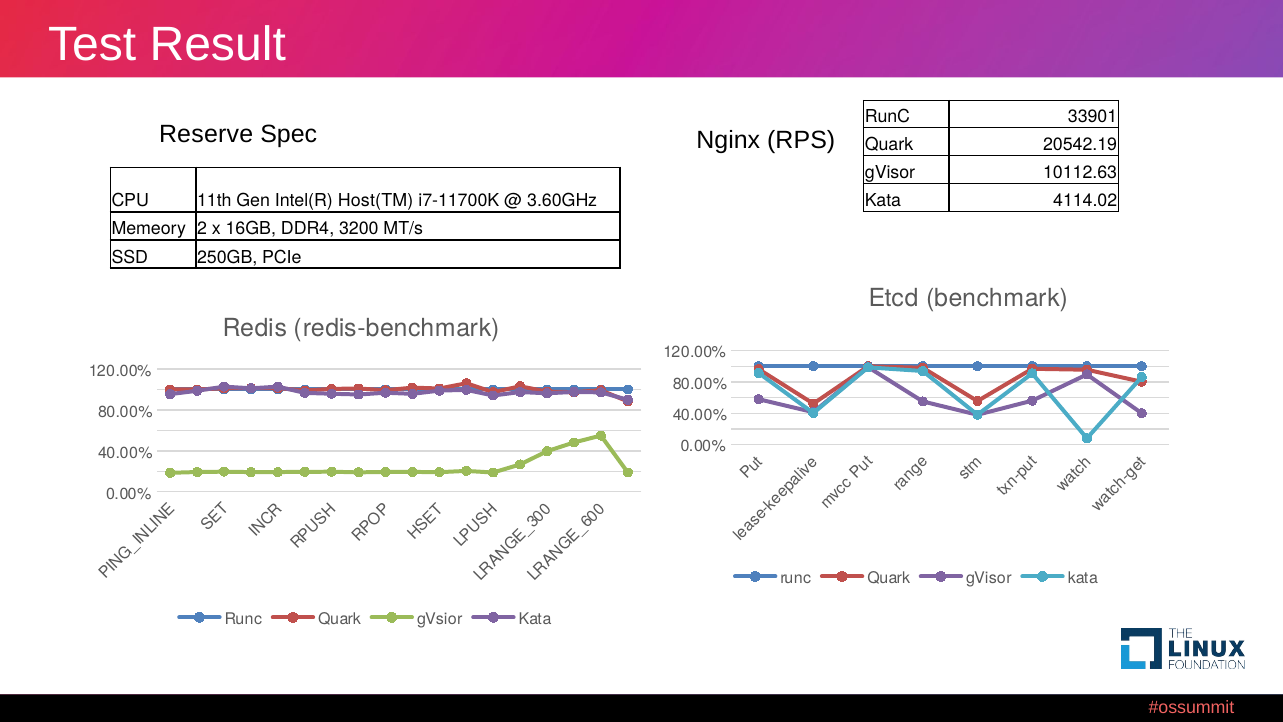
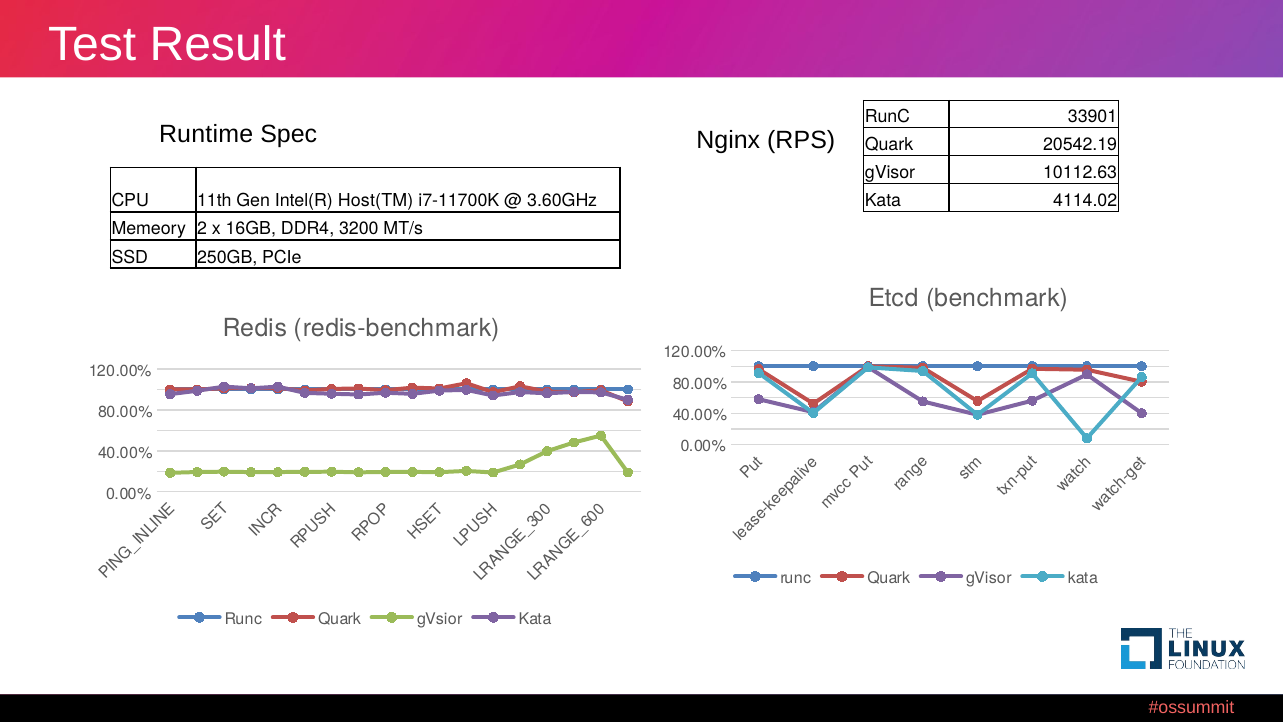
Reserve: Reserve -> Runtime (206, 134)
